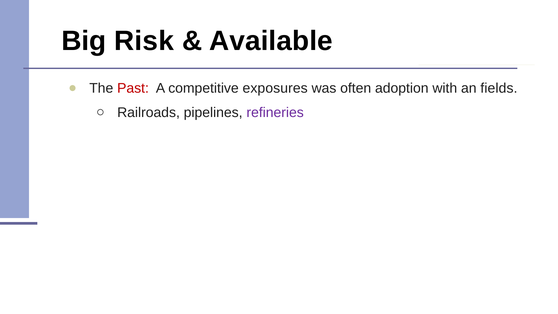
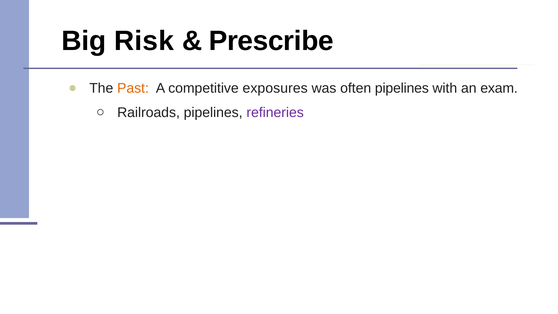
Available: Available -> Prescribe (271, 41)
Past colour: red -> orange (133, 88)
often adoption: adoption -> pipelines (402, 88)
fields: fields -> exam (499, 88)
